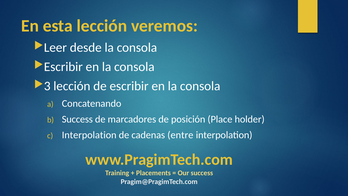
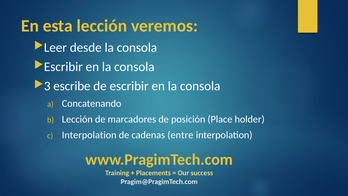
lección: lección -> escribe (72, 86)
Success: Success -> Lección (77, 119)
